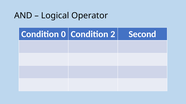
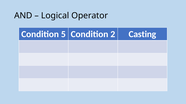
0: 0 -> 5 (63, 34)
Second: Second -> Casting (142, 34)
